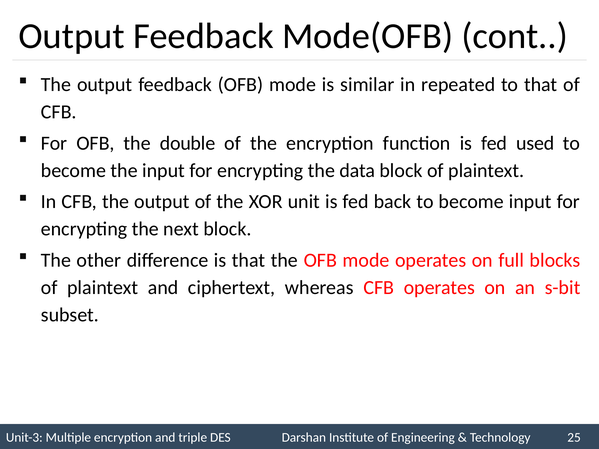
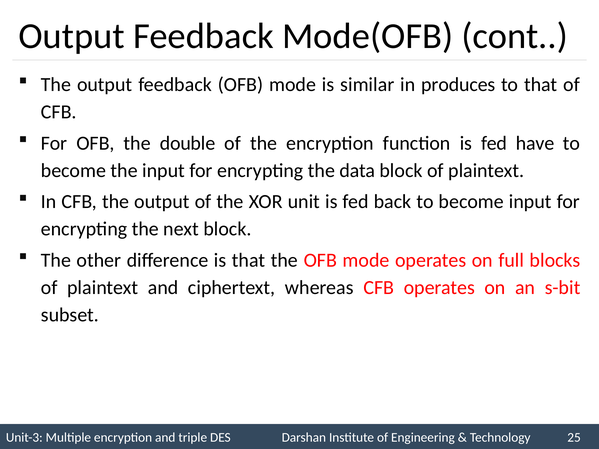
repeated: repeated -> produces (458, 85)
used: used -> have (535, 143)
